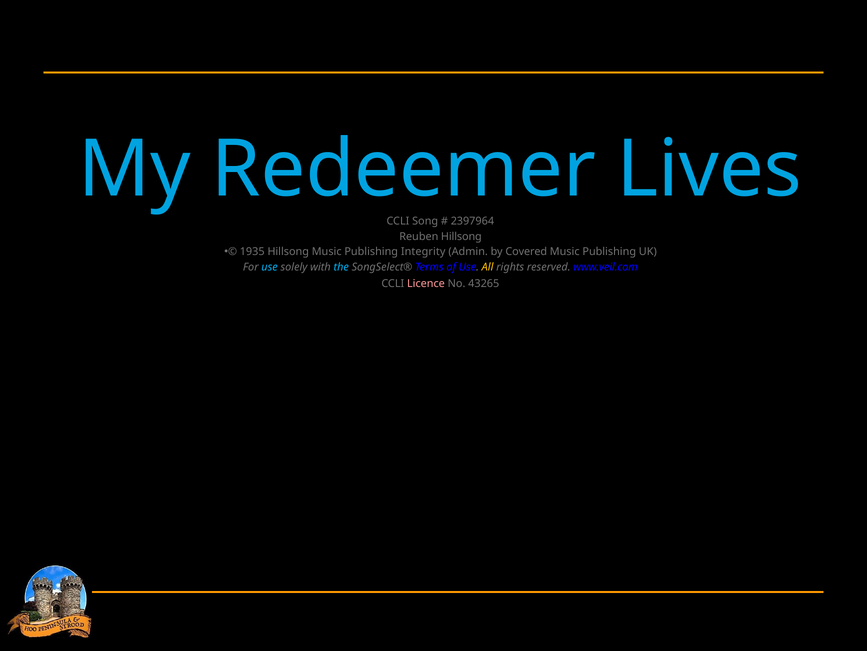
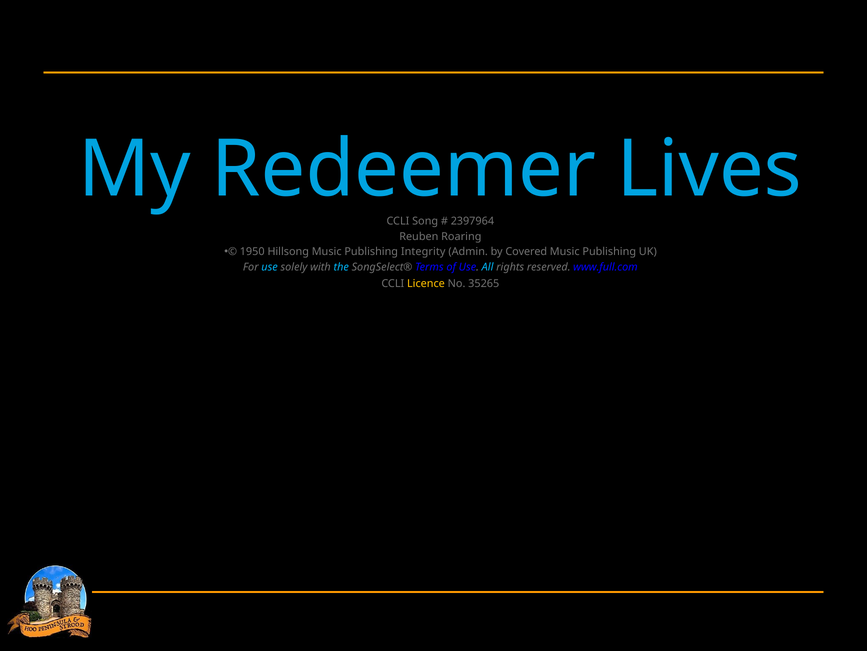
Reuben Hillsong: Hillsong -> Roaring (461, 236)
1935: 1935 -> 1950 (252, 251)
All colour: yellow -> light blue (488, 267)
www.veil.com: www.veil.com -> www.full.com (605, 267)
Licence colour: pink -> yellow (426, 284)
43265: 43265 -> 35265 (484, 284)
